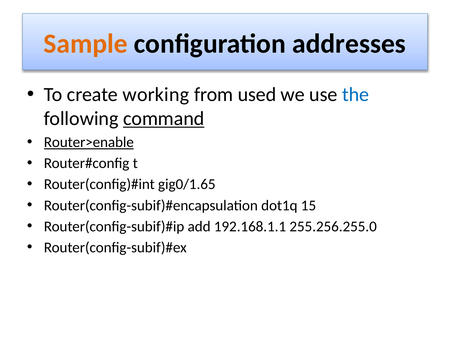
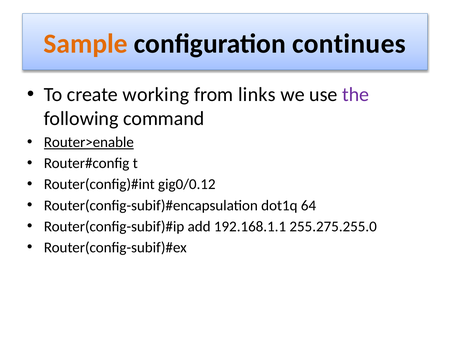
addresses: addresses -> continues (349, 44)
used: used -> links (257, 94)
the colour: blue -> purple (356, 94)
command underline: present -> none (164, 118)
gig0/1.65: gig0/1.65 -> gig0/0.12 (187, 184)
15: 15 -> 64 (309, 205)
255.256.255.0: 255.256.255.0 -> 255.275.255.0 (333, 226)
